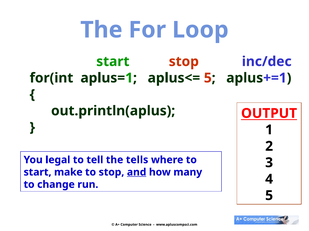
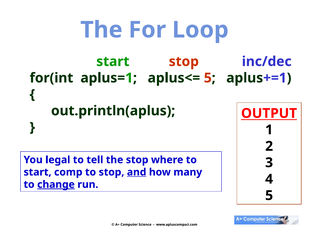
the tells: tells -> stop (137, 160)
make: make -> comp (68, 173)
change underline: none -> present (56, 185)
